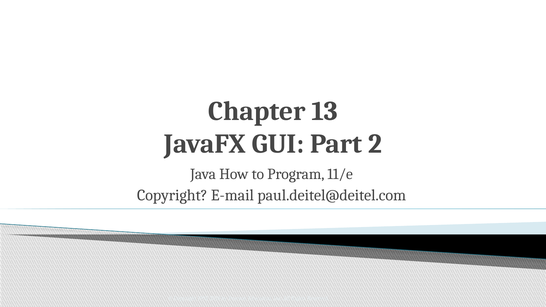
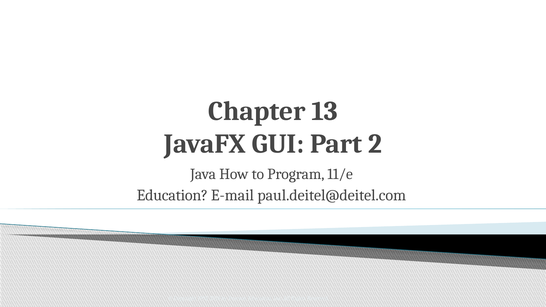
Copyright: Copyright -> Education (172, 195)
